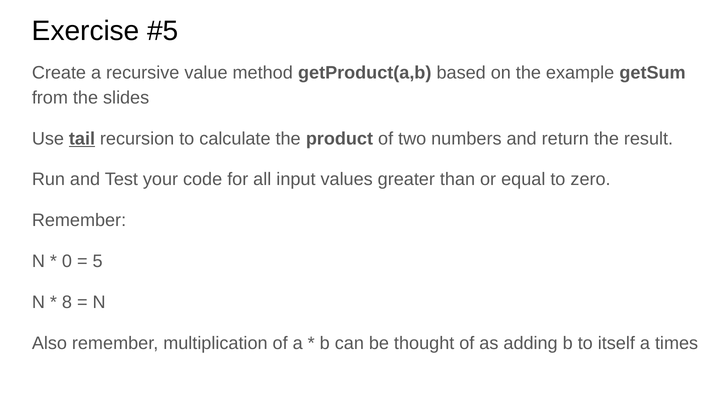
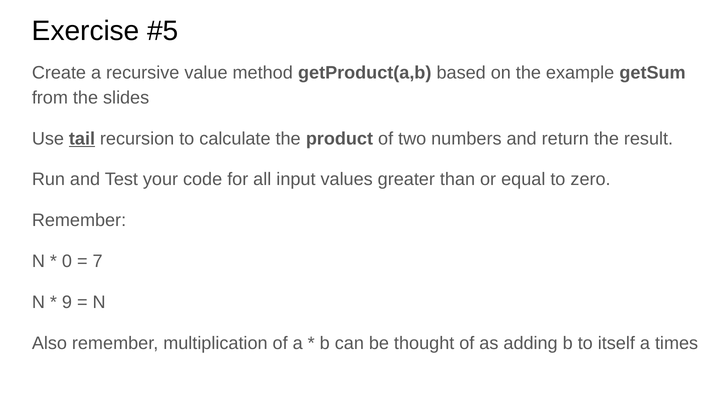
5: 5 -> 7 (98, 262)
8: 8 -> 9 (67, 303)
